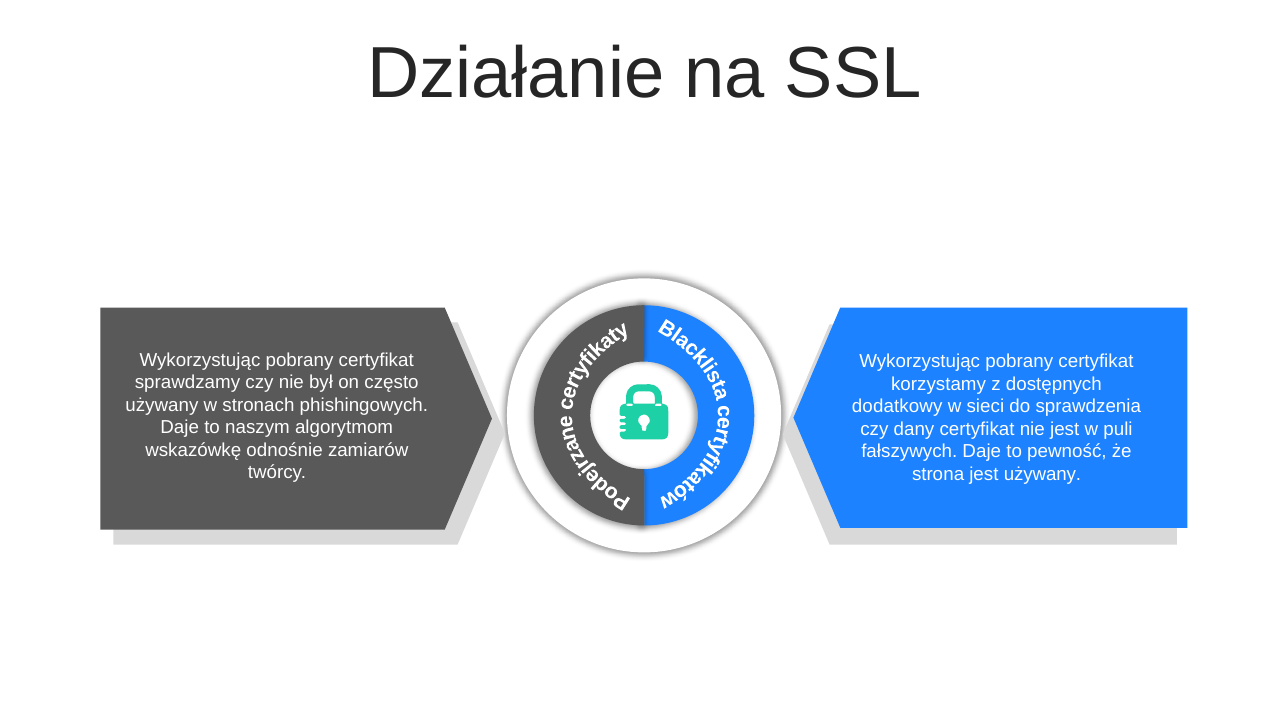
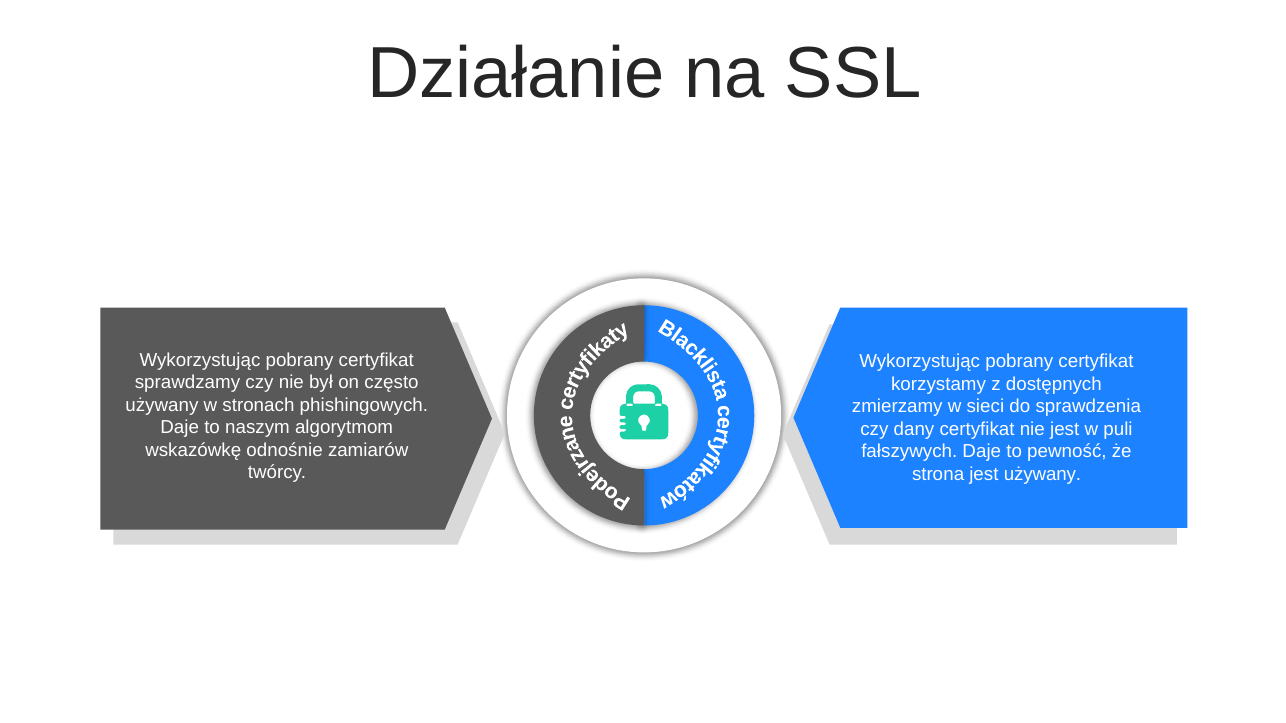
dodatkowy: dodatkowy -> zmierzamy (897, 407)
